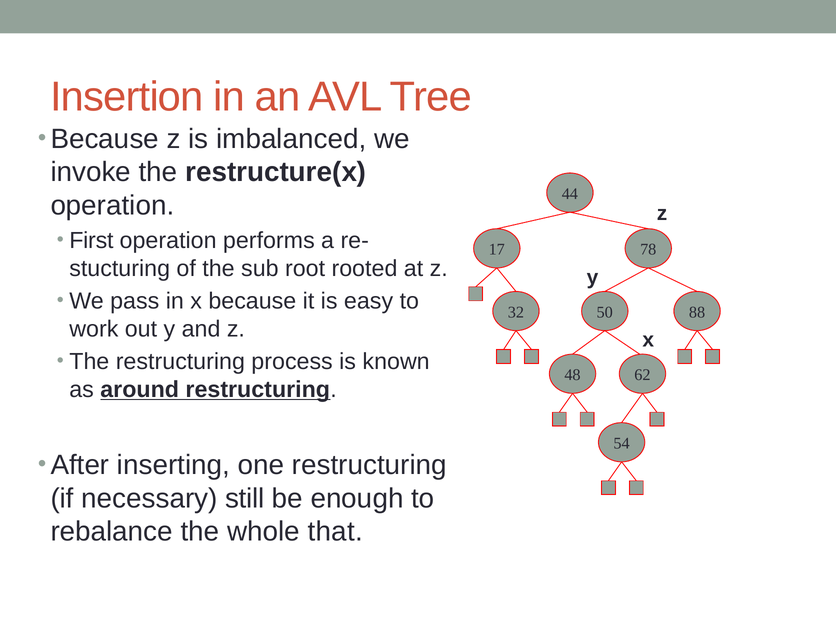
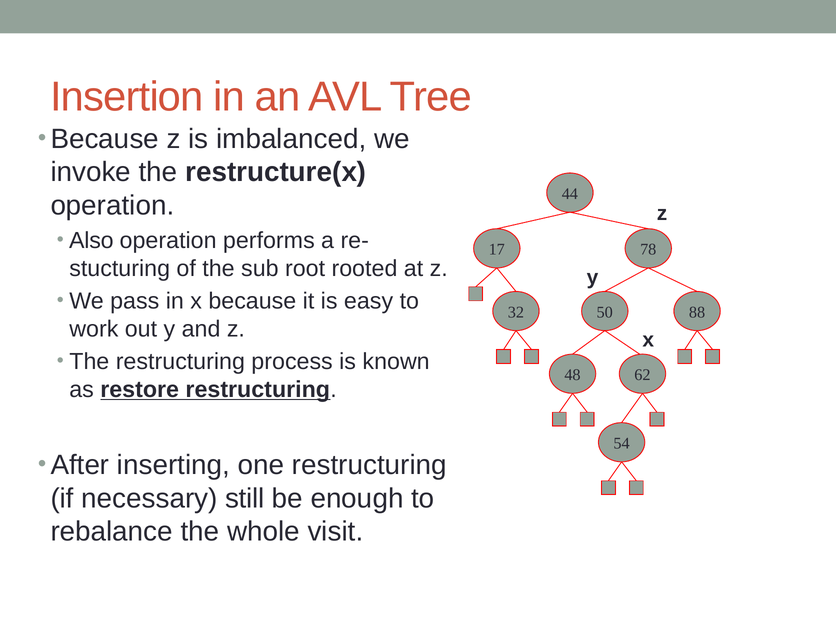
First: First -> Also (91, 241)
around: around -> restore (140, 389)
that: that -> visit (335, 532)
